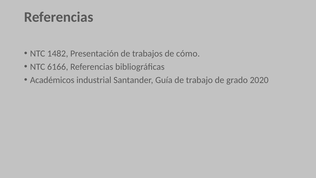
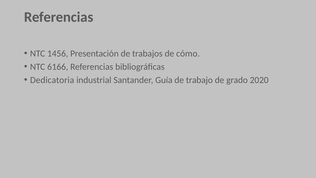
1482: 1482 -> 1456 (58, 53)
Académicos: Académicos -> Dedicatoria (52, 80)
